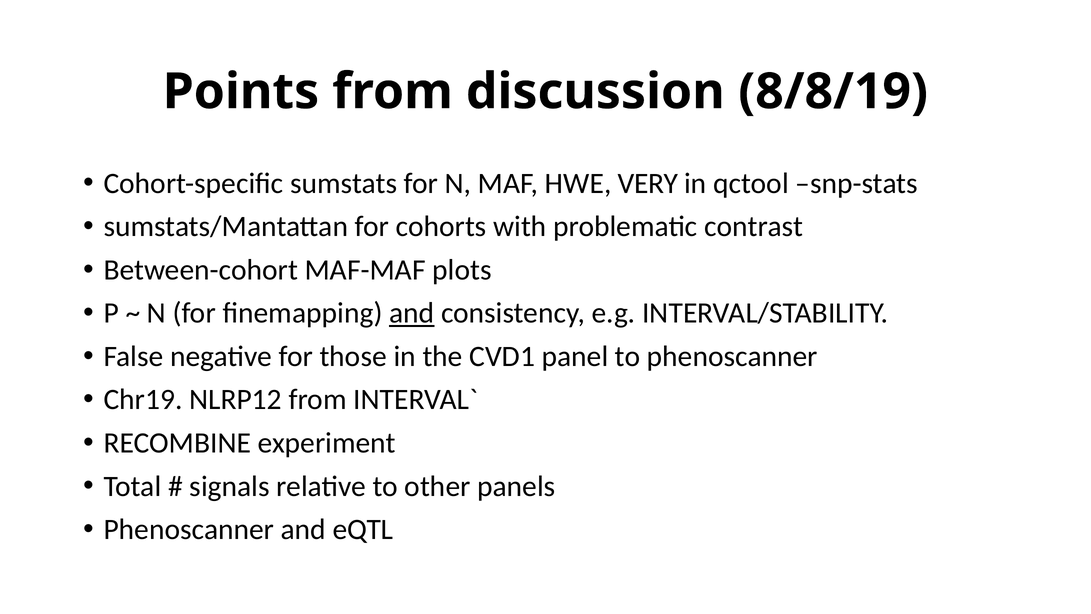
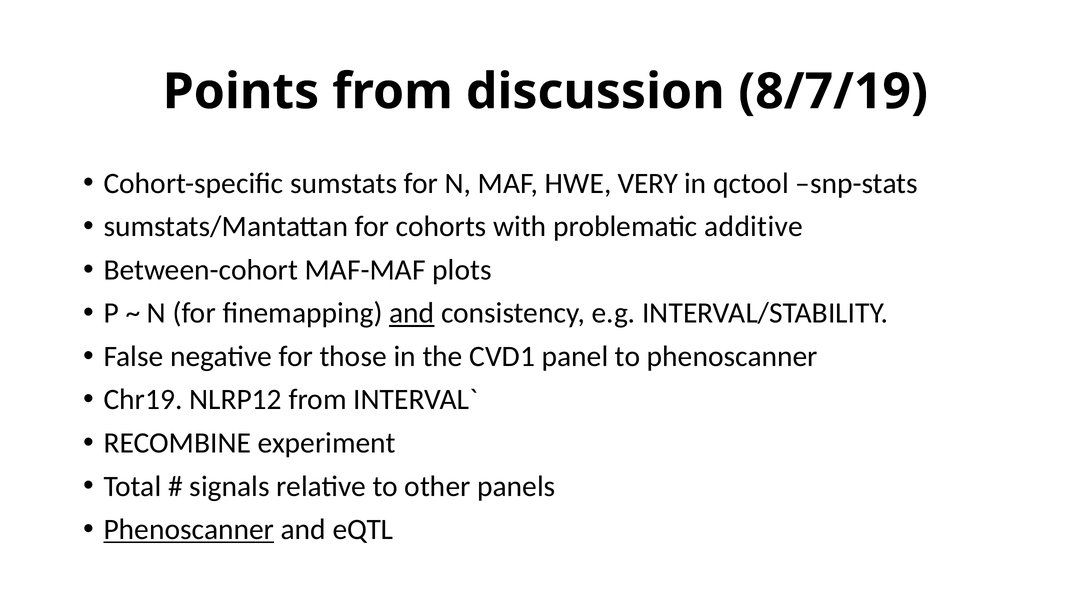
8/8/19: 8/8/19 -> 8/7/19 (833, 92)
contrast: contrast -> additive (754, 226)
Phenoscanner underline: none -> present (189, 529)
